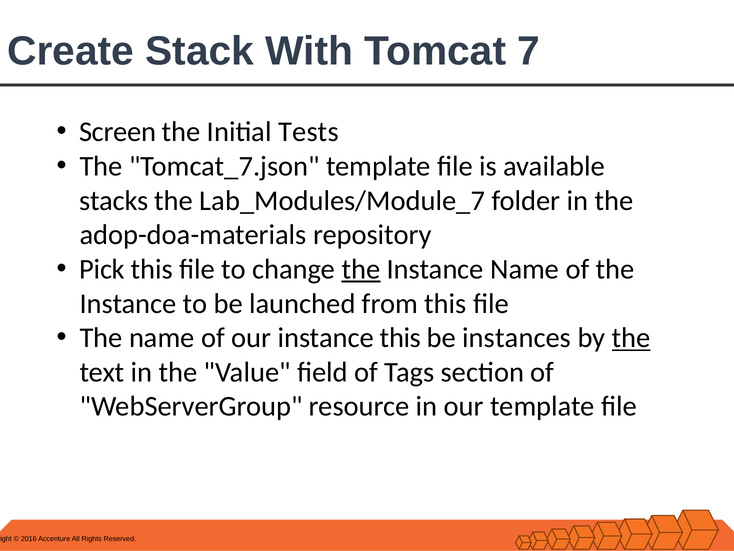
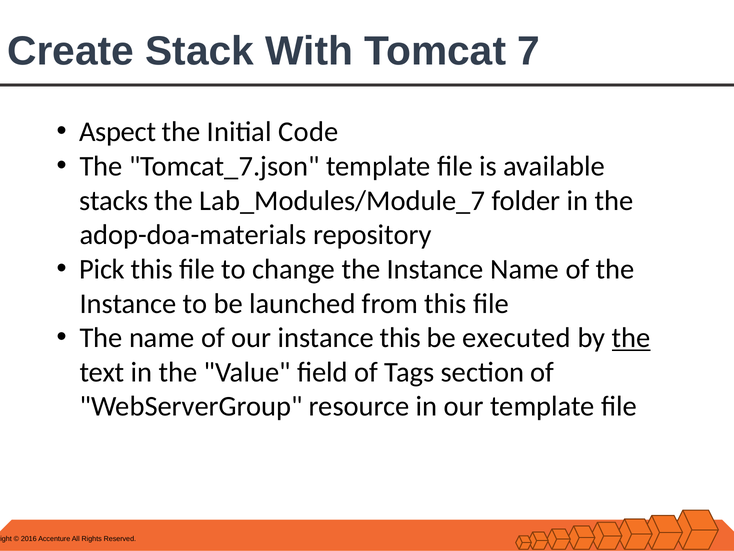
Screen: Screen -> Aspect (118, 132)
Tests: Tests -> Code (308, 132)
the underline: present -> none (361, 269)
instances: instances -> executed (517, 338)
